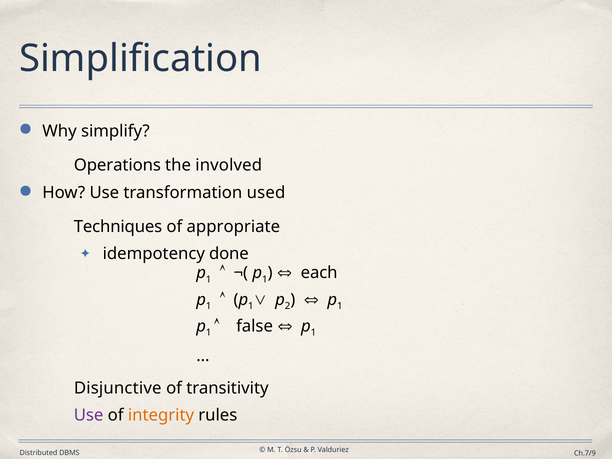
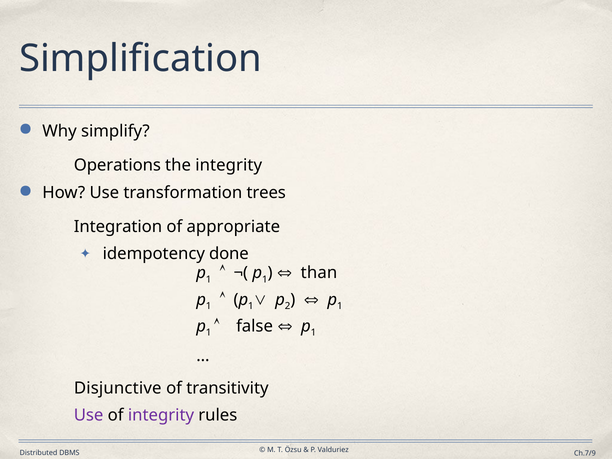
the involved: involved -> integrity (229, 165)
used: used -> trees (266, 193)
Techniques: Techniques -> Integration (118, 227)
each: each -> than (319, 273)
integrity colour: orange -> purple (161, 415)
